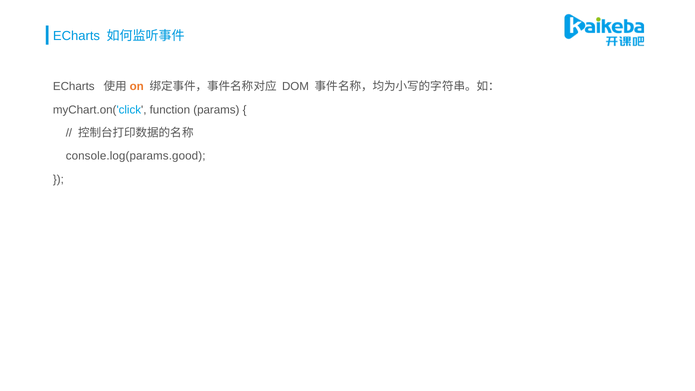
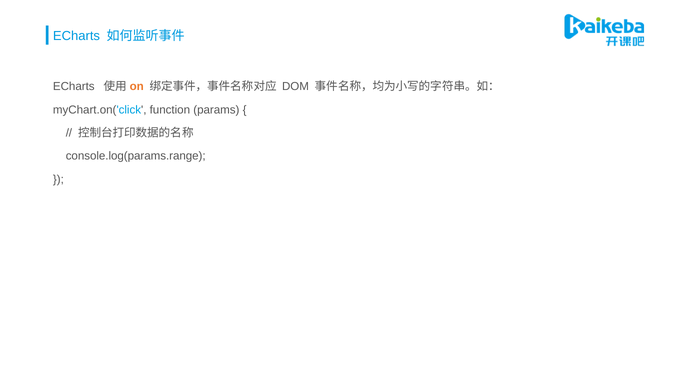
console.log(params.good: console.log(params.good -> console.log(params.range (136, 156)
